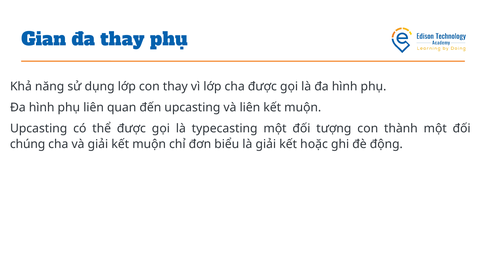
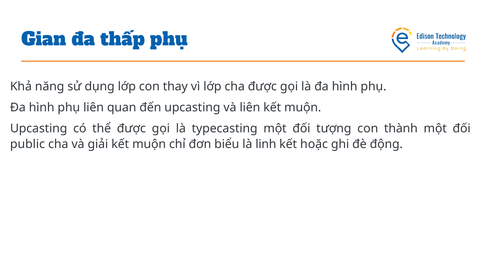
đa thay: thay -> thấp (123, 40)
chúng: chúng -> public (28, 144)
là giải: giải -> linh (266, 144)
